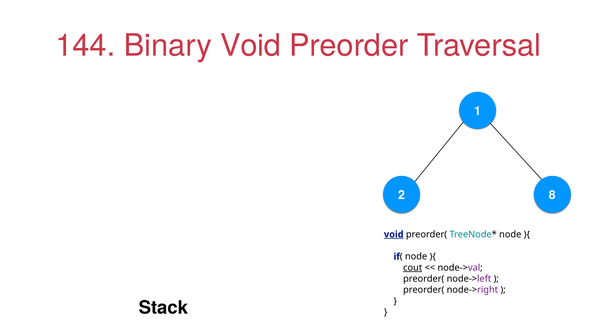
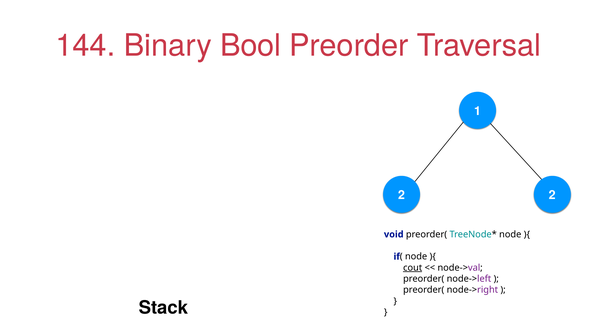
Binary Void: Void -> Bool (251, 45)
2 8: 8 -> 2 (552, 195)
void underline: present -> none (394, 234)
